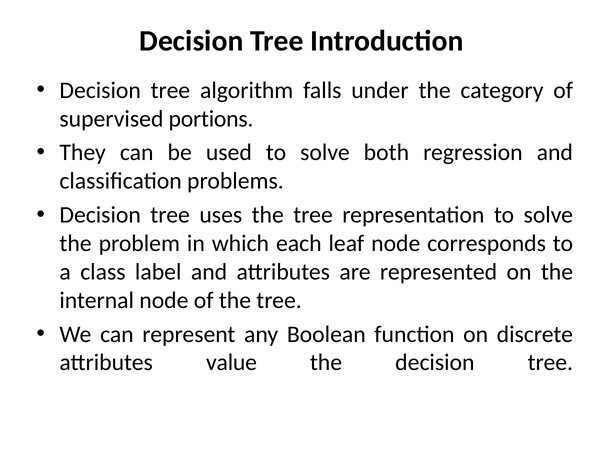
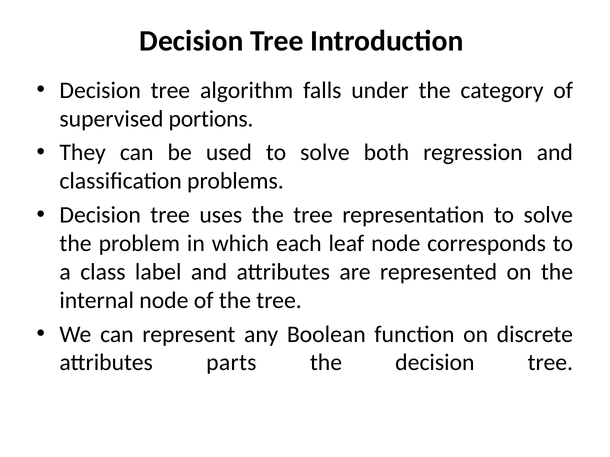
value: value -> parts (231, 363)
